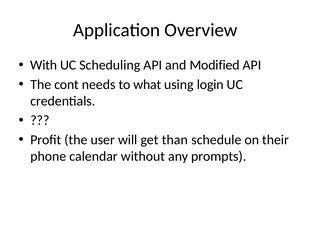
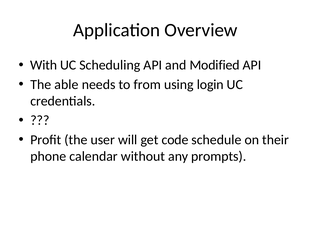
cont: cont -> able (66, 85)
what: what -> from (147, 85)
than: than -> code (175, 140)
